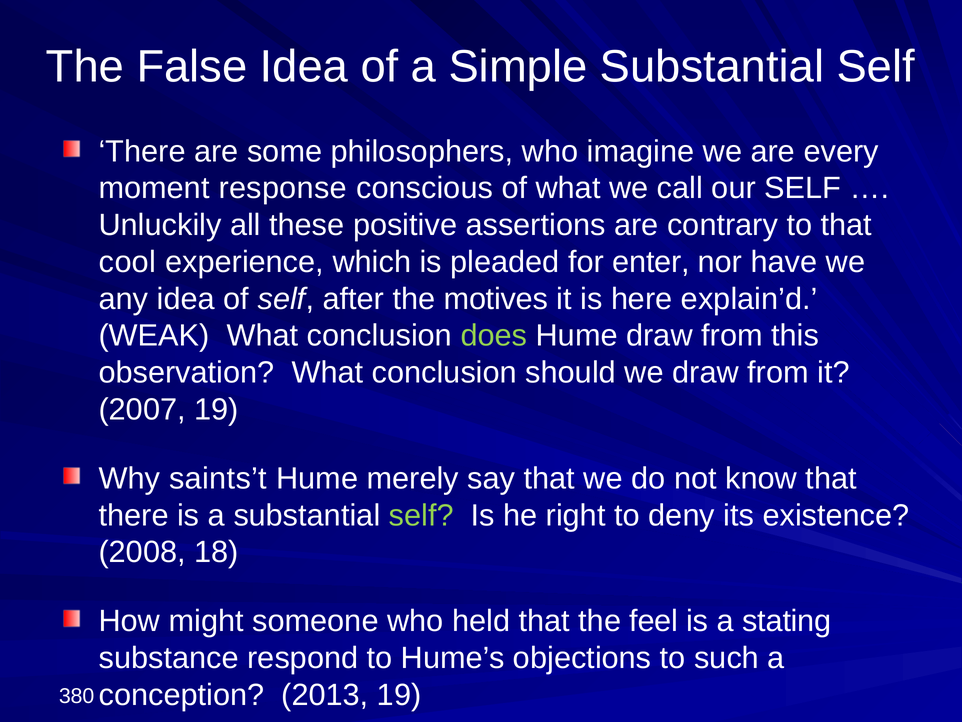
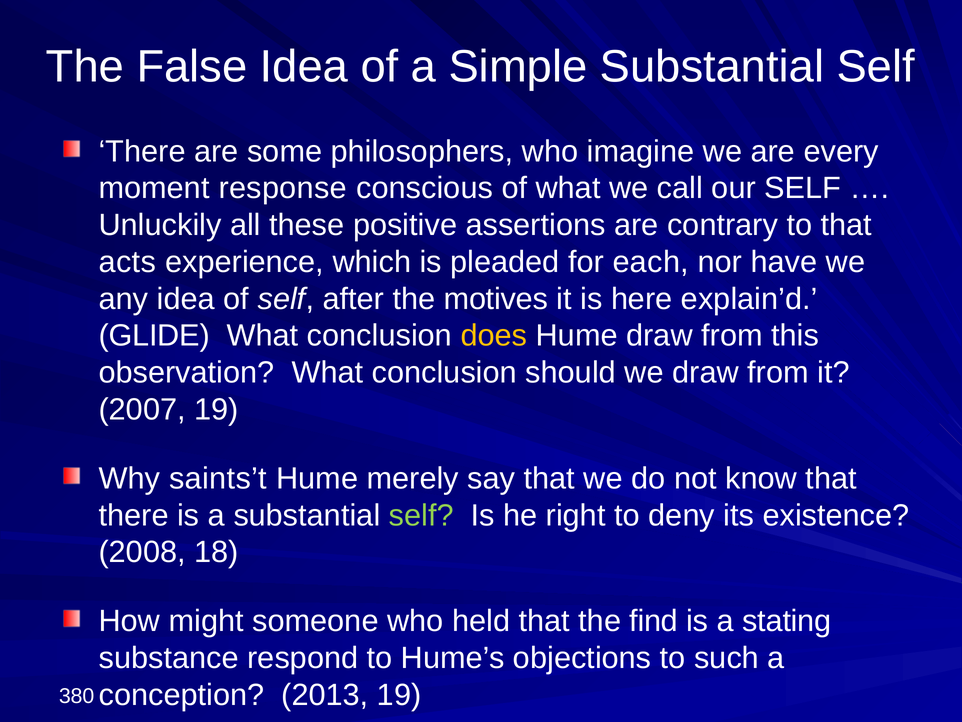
cool: cool -> acts (128, 262)
enter: enter -> each (651, 262)
WEAK: WEAK -> GLIDE (154, 336)
does colour: light green -> yellow (494, 336)
feel: feel -> find (654, 621)
